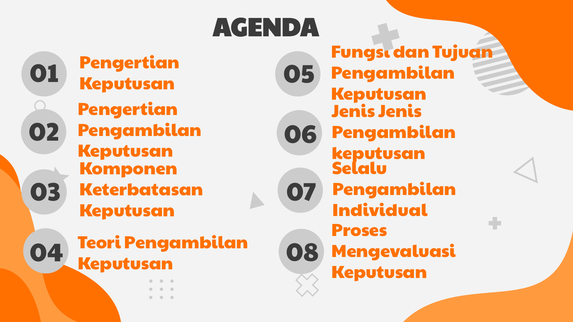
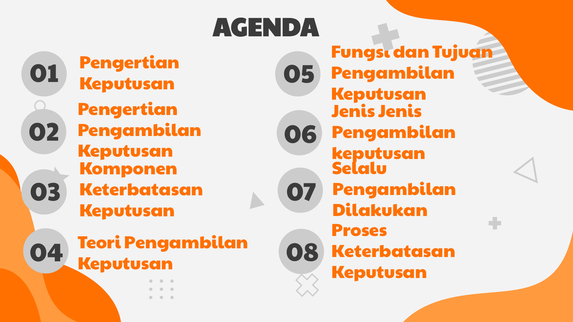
Individual: Individual -> Dilakukan (380, 210)
Mengevaluasi: Mengevaluasi -> Keterbatasan (394, 252)
